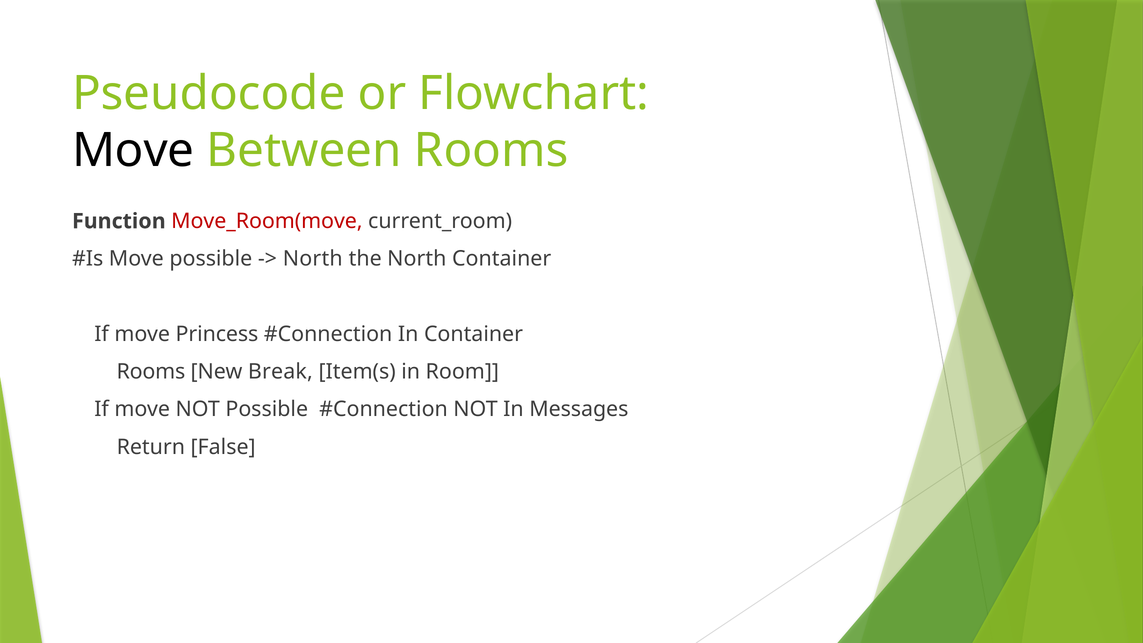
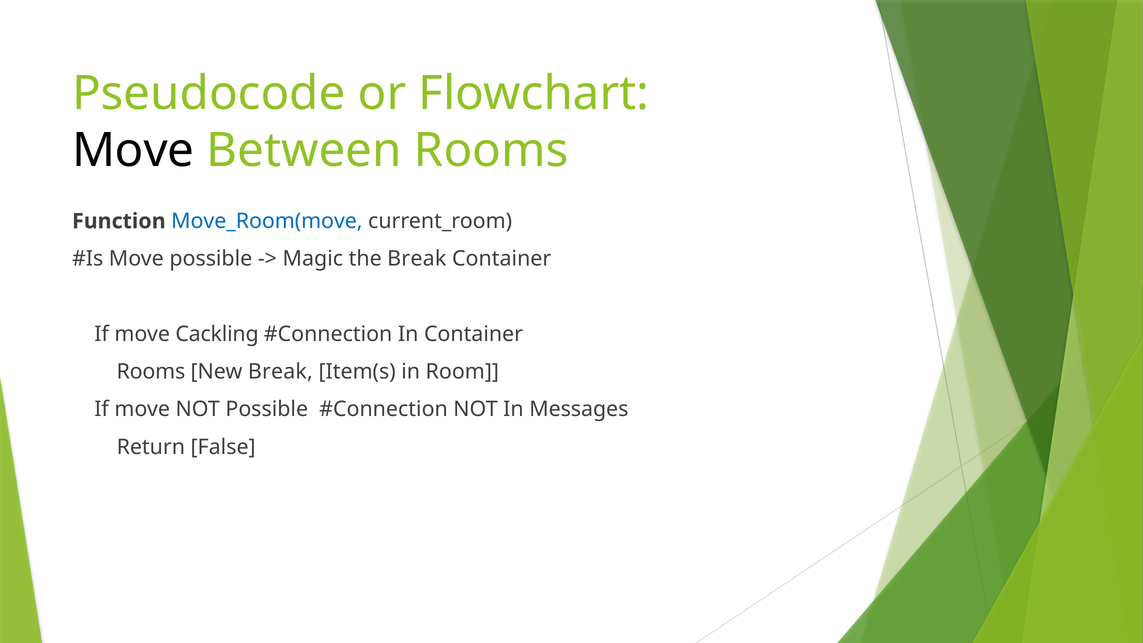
Move_Room(move colour: red -> blue (267, 221)
North: North -> Magic (313, 259)
the North: North -> Break (417, 259)
Princess: Princess -> Cackling (217, 334)
